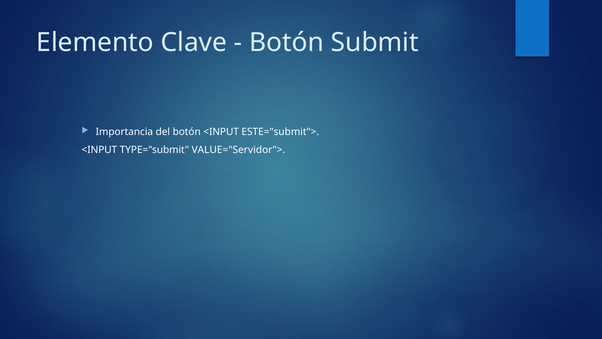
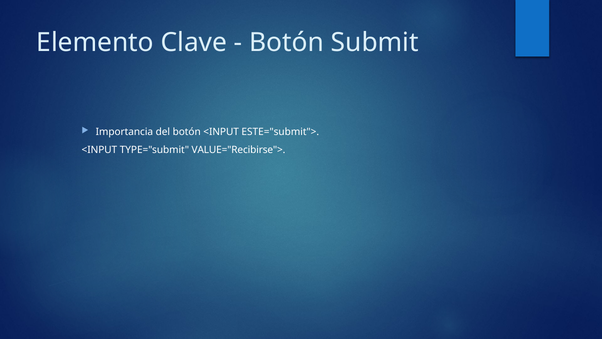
VALUE="Servidor">: VALUE="Servidor"> -> VALUE="Recibirse"> (238, 150)
